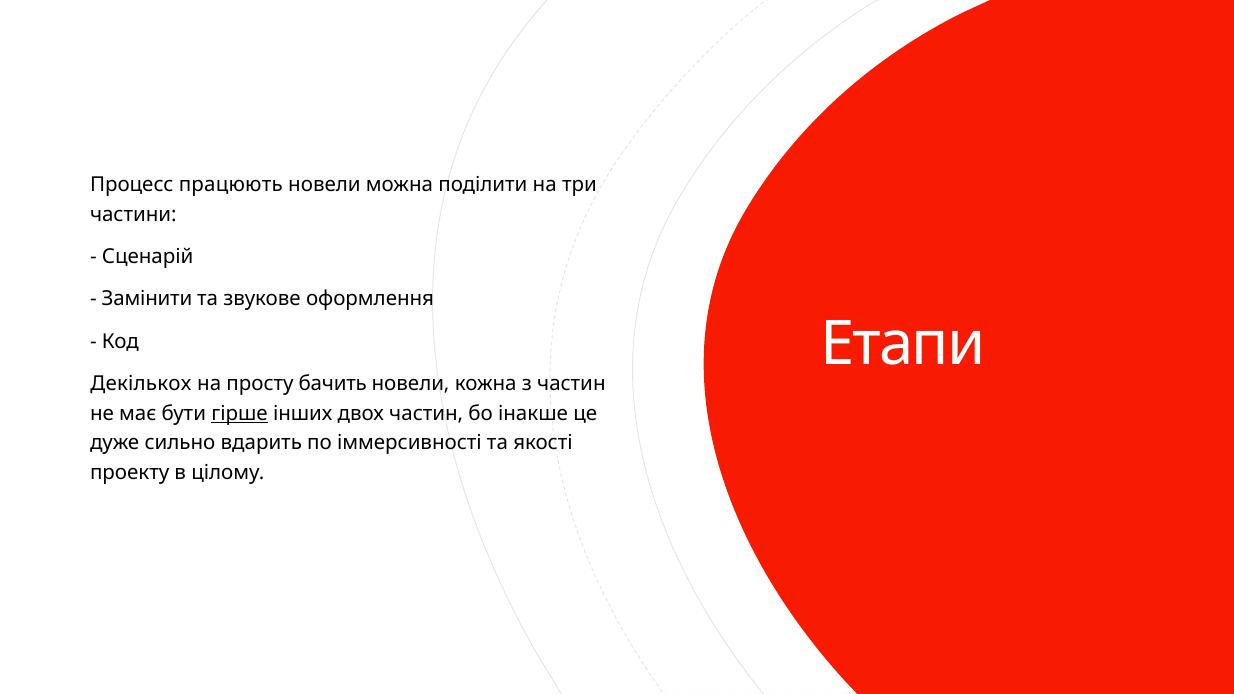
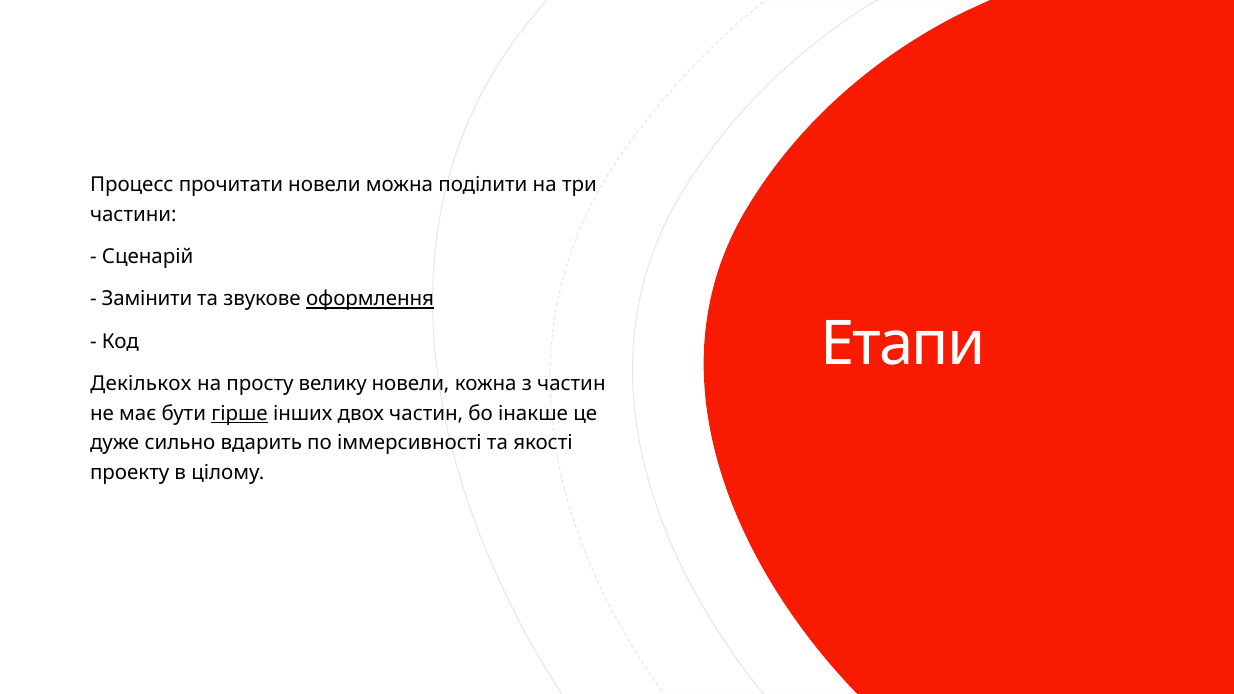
працюють: працюють -> прочитати (231, 185)
оформлення underline: none -> present (370, 299)
бачить: бачить -> велику (333, 384)
